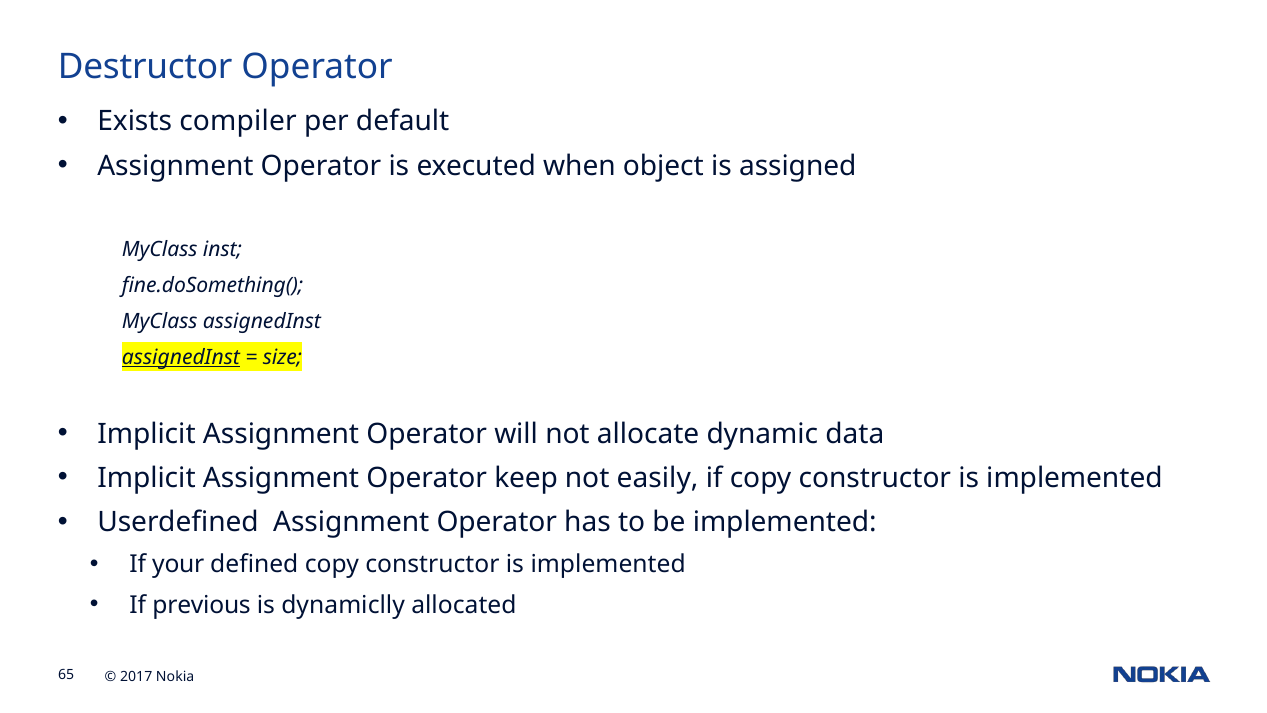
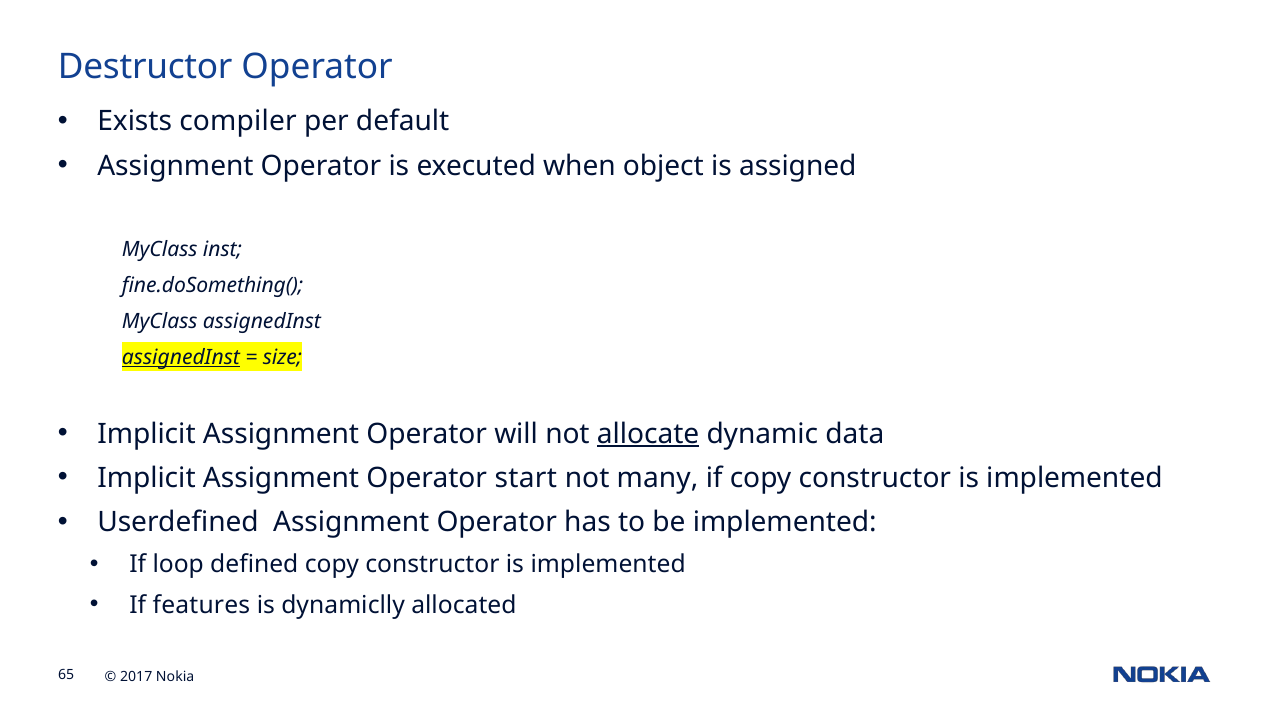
allocate underline: none -> present (648, 434)
keep: keep -> start (526, 478)
easily: easily -> many (658, 478)
your: your -> loop (178, 564)
previous: previous -> features (201, 605)
